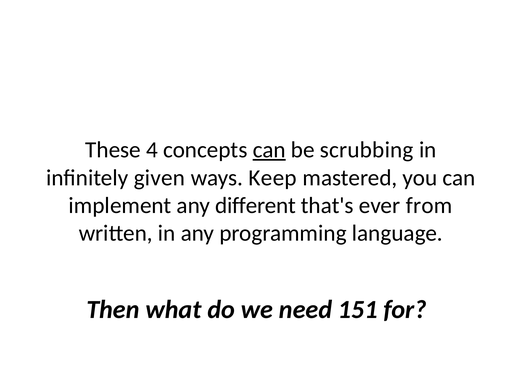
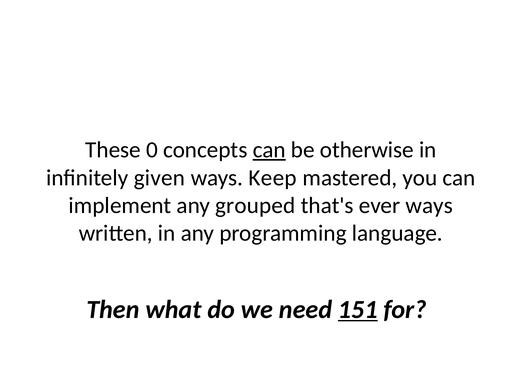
4: 4 -> 0 (152, 150)
scrubbing: scrubbing -> otherwise (367, 150)
different: different -> grouped (255, 206)
ever from: from -> ways (429, 206)
151 underline: none -> present (358, 310)
